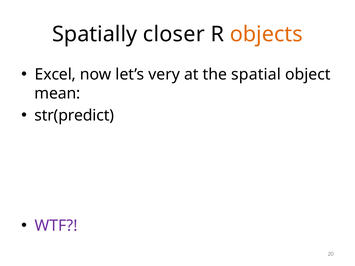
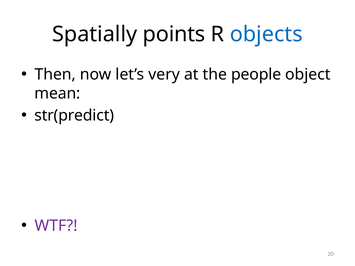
closer: closer -> points (174, 34)
objects colour: orange -> blue (266, 34)
Excel: Excel -> Then (55, 74)
spatial: spatial -> people (256, 74)
